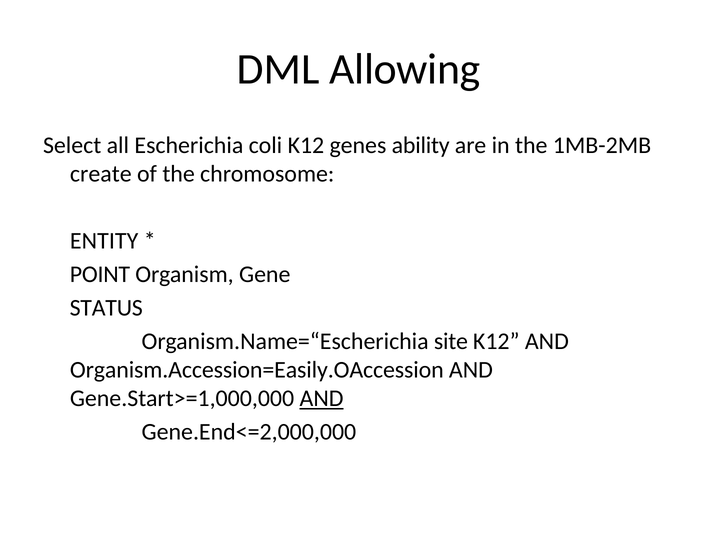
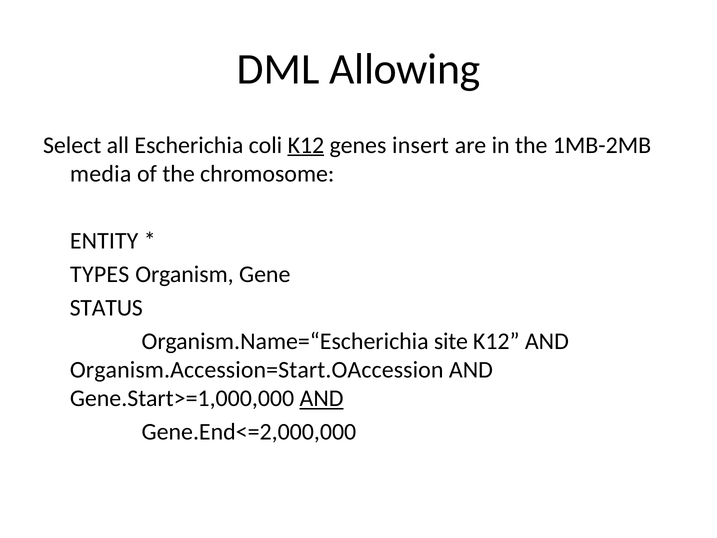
K12 underline: none -> present (306, 145)
ability: ability -> insert (420, 145)
create: create -> media (101, 174)
POINT: POINT -> TYPES (100, 274)
Organism.Accession=Easily.OAccession: Organism.Accession=Easily.OAccession -> Organism.Accession=Start.OAccession (257, 370)
